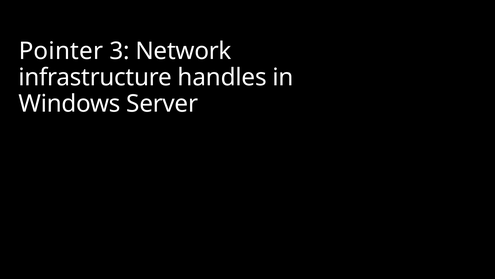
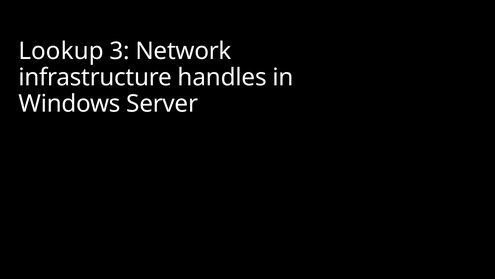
Pointer: Pointer -> Lookup (61, 51)
